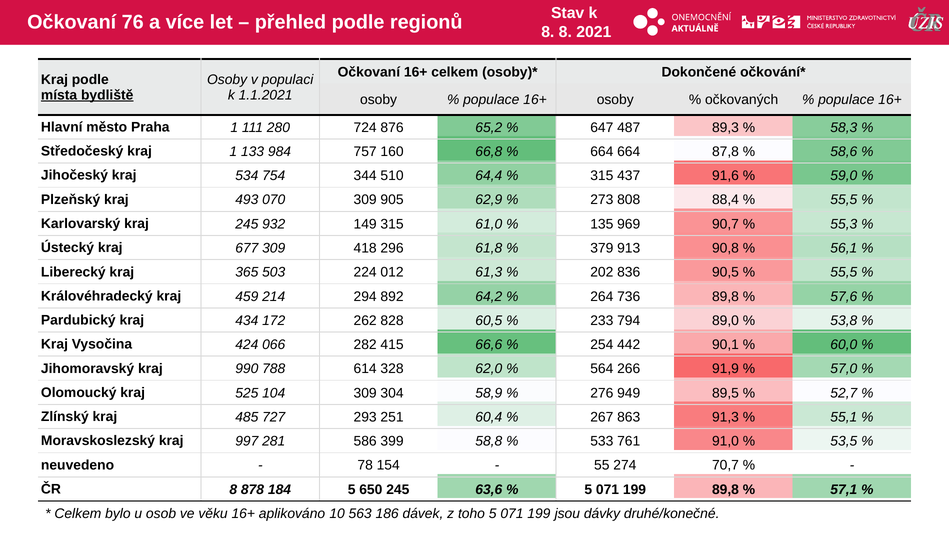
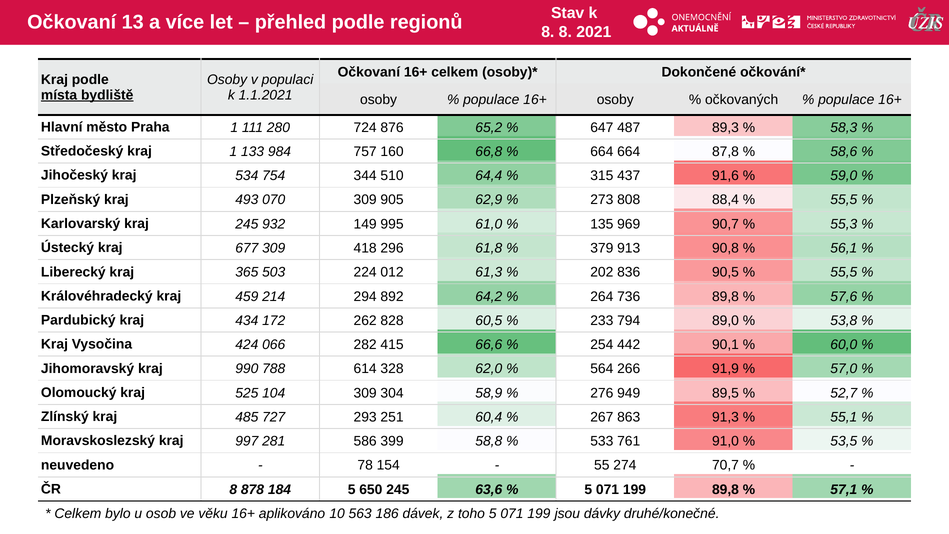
76: 76 -> 13 (133, 22)
149 315: 315 -> 995 (392, 224)
